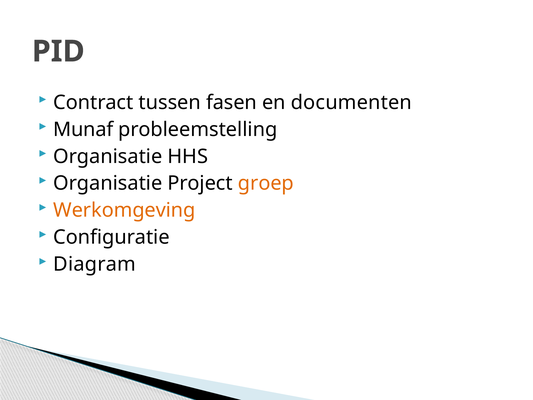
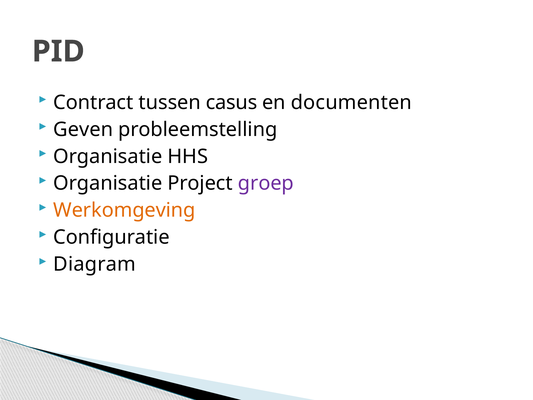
fasen: fasen -> casus (232, 102)
Munaf: Munaf -> Geven (83, 129)
groep colour: orange -> purple (266, 183)
